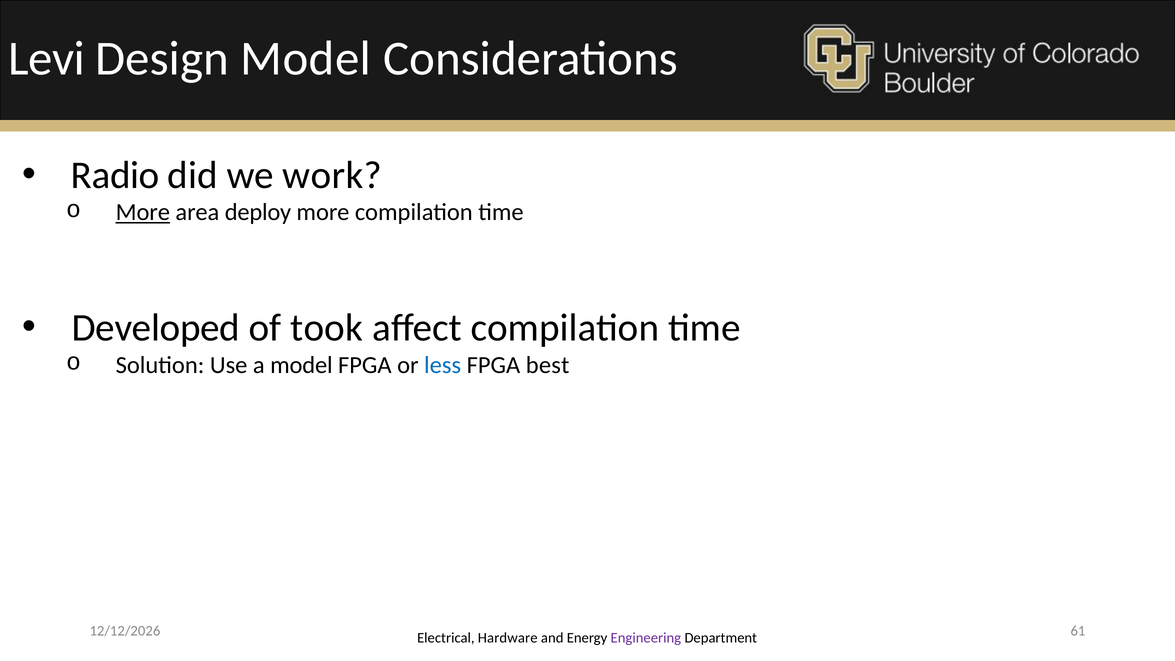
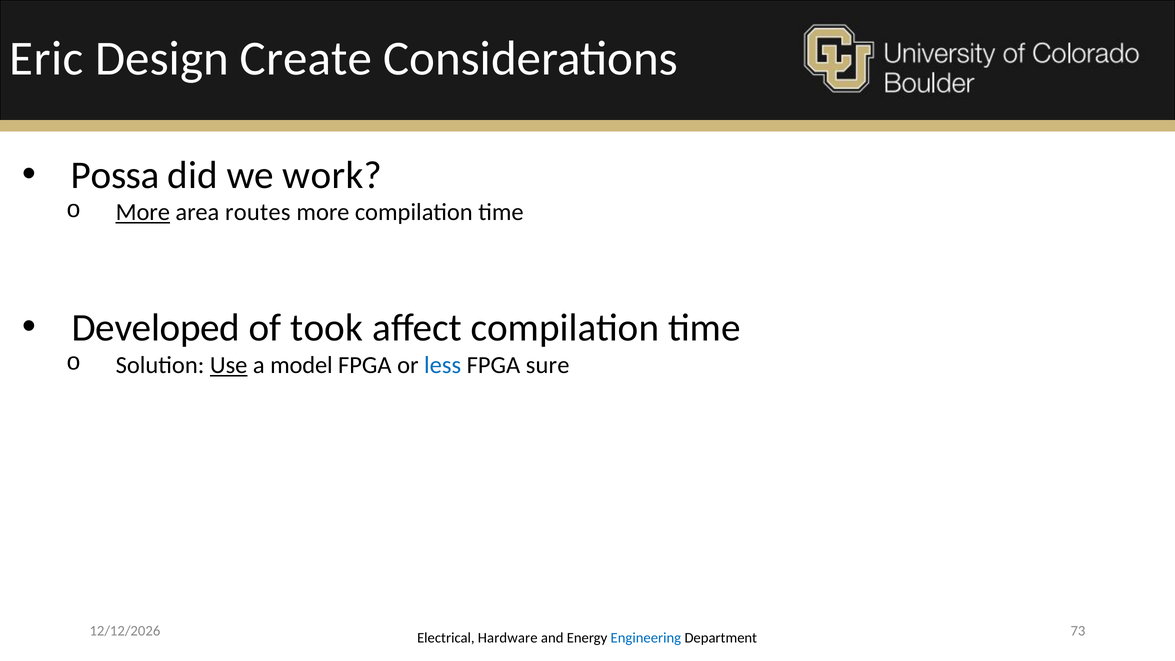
Levi: Levi -> Eric (46, 58)
Design Model: Model -> Create (306, 58)
Radio: Radio -> Possa (115, 175)
deploy: deploy -> routes (258, 212)
Use underline: none -> present (229, 365)
best: best -> sure (548, 365)
61: 61 -> 73 (1078, 631)
Engineering colour: purple -> blue (646, 638)
